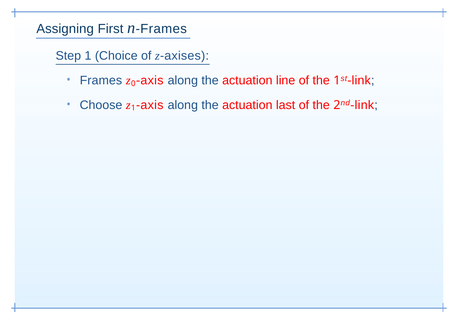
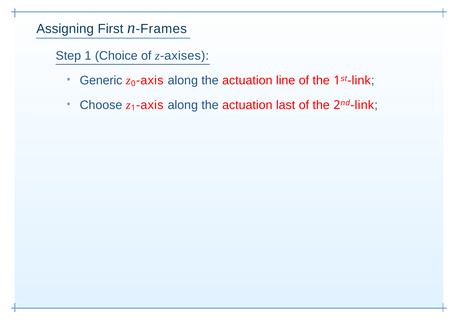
Frames: Frames -> Generic (101, 80)
